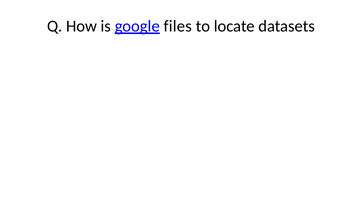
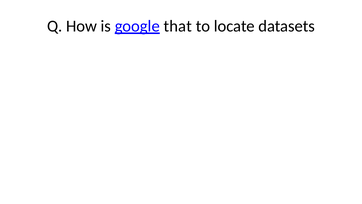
files: files -> that (178, 26)
